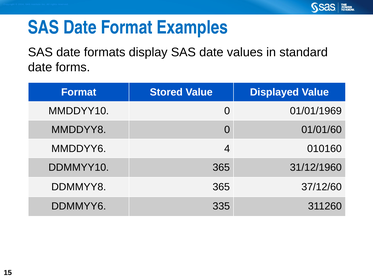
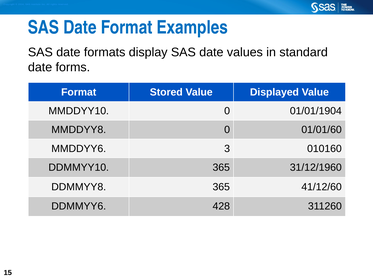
01/01/1969: 01/01/1969 -> 01/01/1904 (316, 111)
4: 4 -> 3 (227, 148)
37/12/60: 37/12/60 -> 41/12/60 (322, 187)
335: 335 -> 428 (221, 206)
